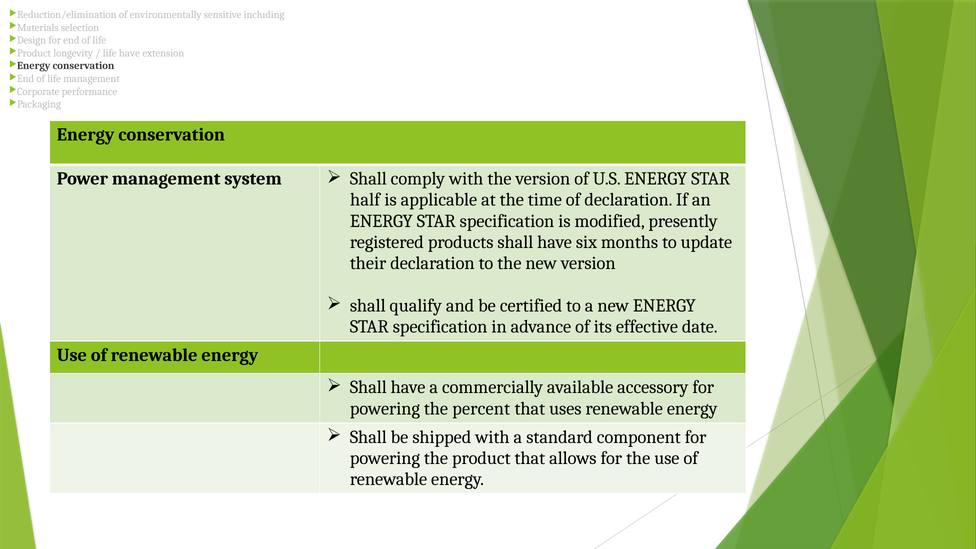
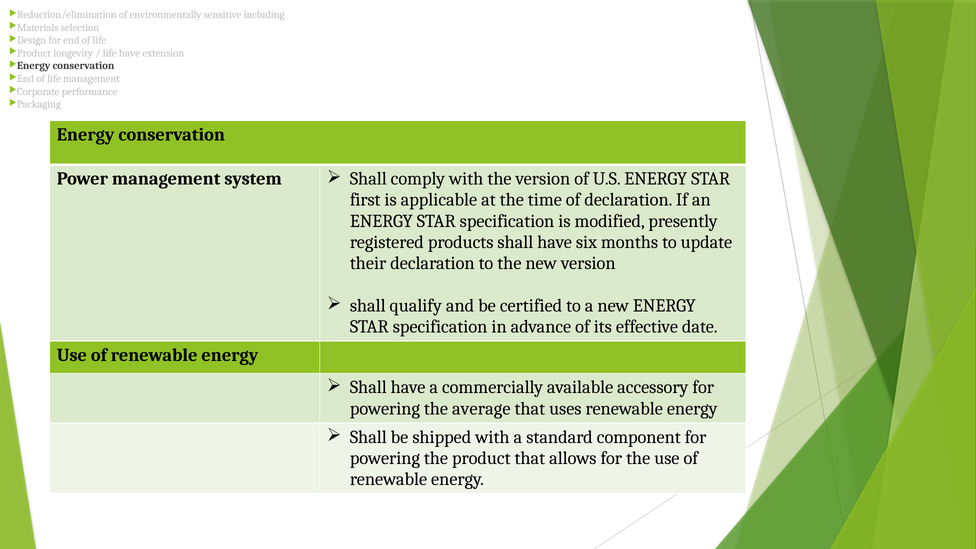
half: half -> first (365, 200)
percent: percent -> average (481, 409)
